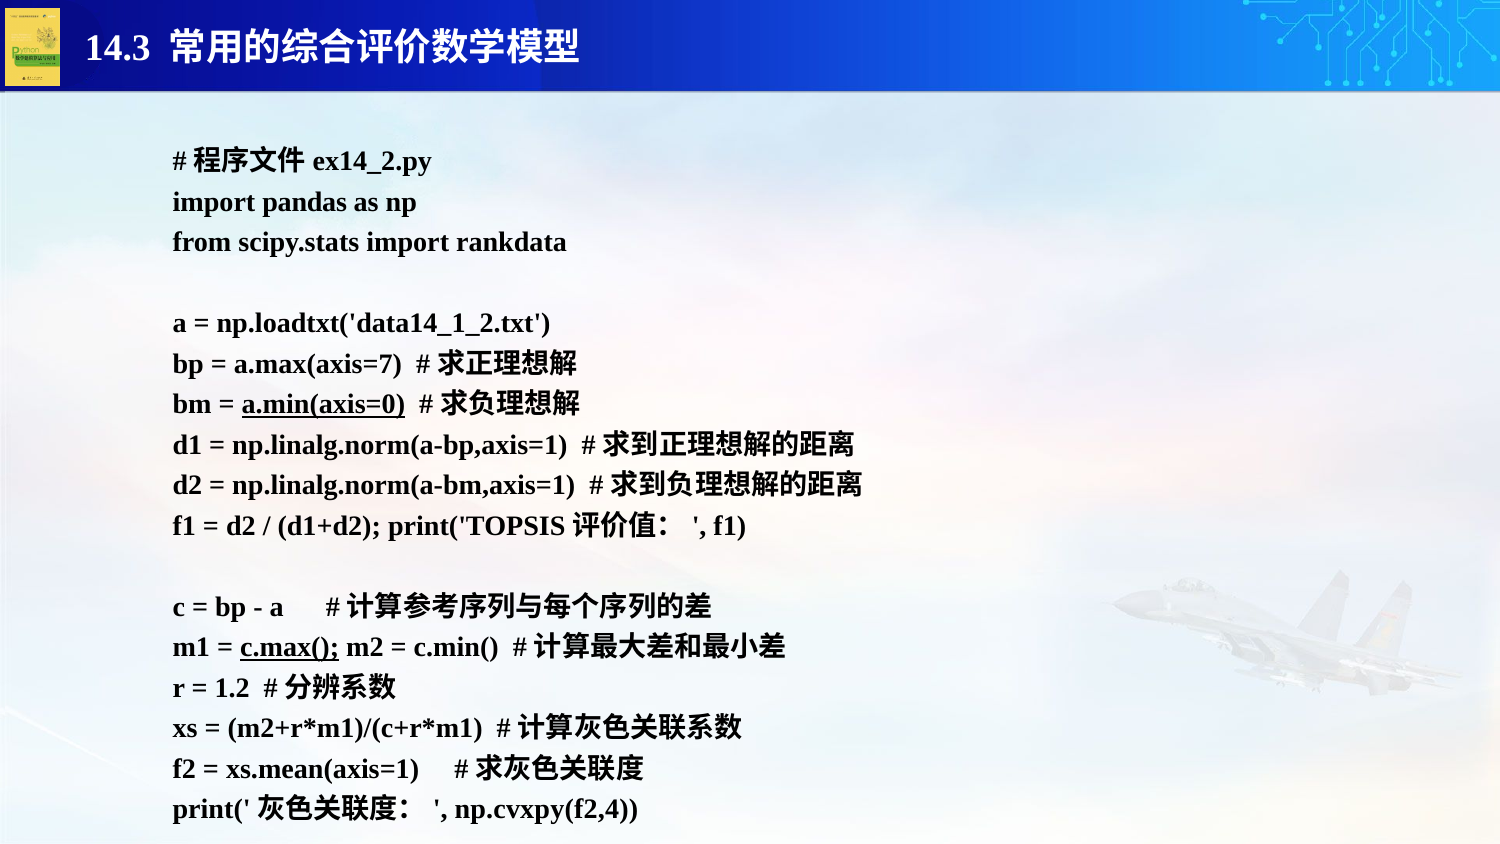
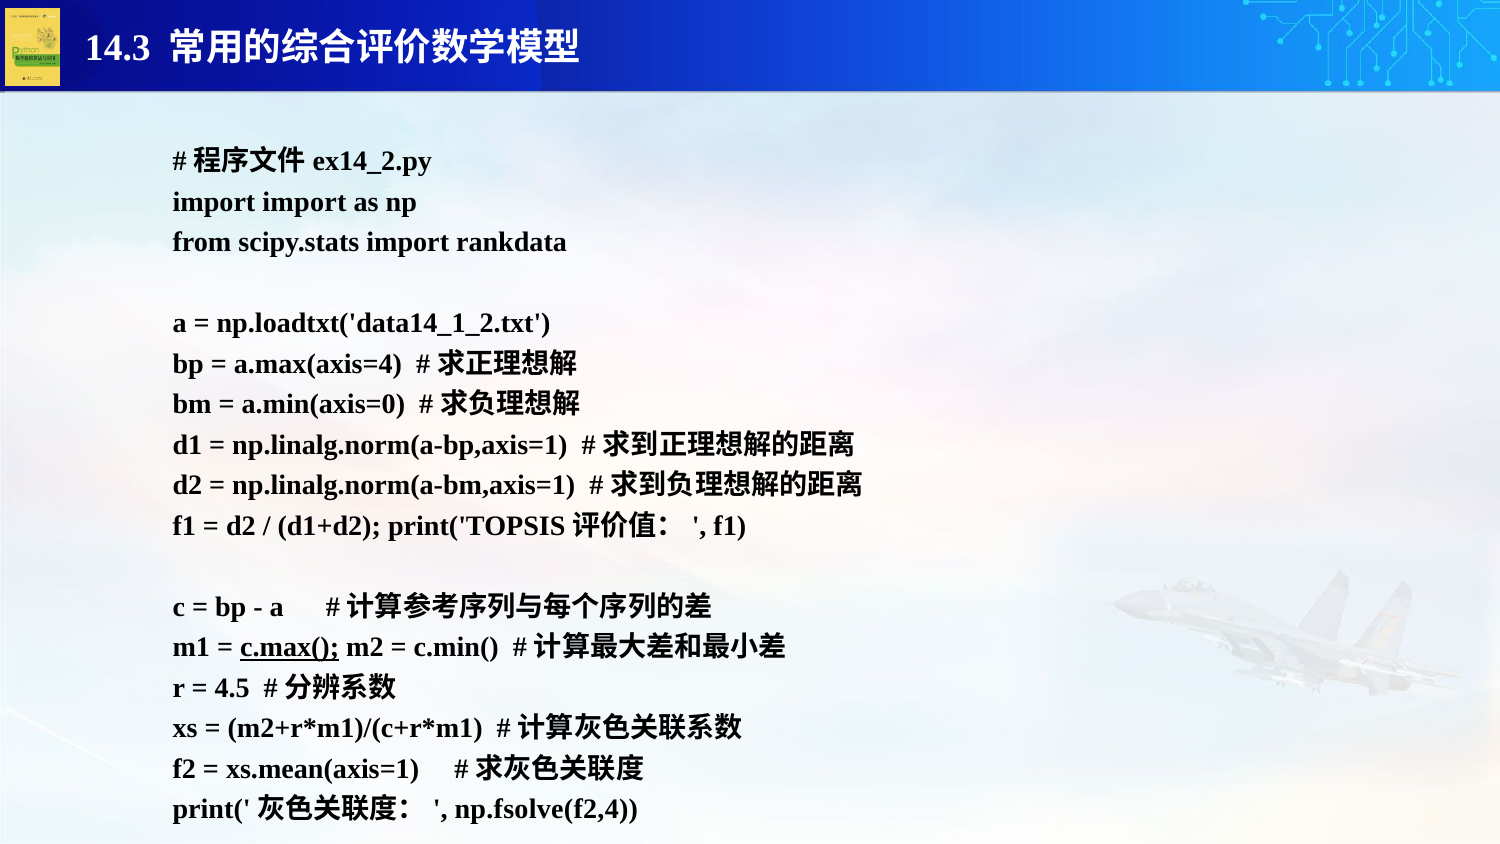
import pandas: pandas -> import (304, 202)
a.max(axis=7: a.max(axis=7 -> a.max(axis=4 (318, 364)
a.min(axis=0 underline: present -> none (323, 404)
1.2: 1.2 -> 4.5 (232, 688)
np.cvxpy(f2,4: np.cvxpy(f2,4 -> np.fsolve(f2,4 (546, 809)
